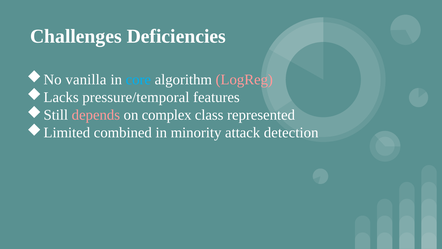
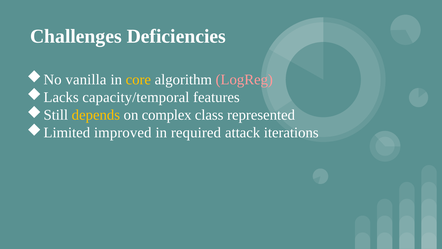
core colour: light blue -> yellow (138, 79)
pressure/temporal: pressure/temporal -> capacity/temporal (136, 97)
depends colour: pink -> yellow (96, 115)
combined: combined -> improved (123, 132)
minority: minority -> required (196, 132)
detection: detection -> iterations (291, 132)
